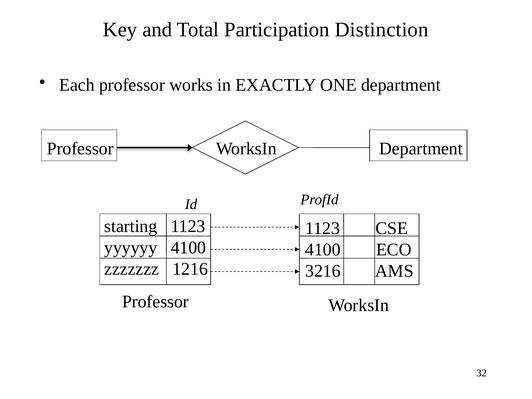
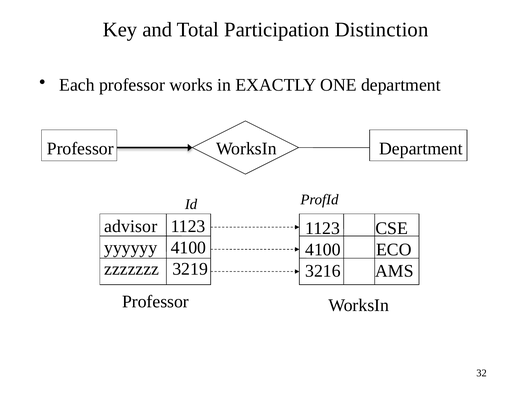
starting: starting -> advisor (131, 226)
1216: 1216 -> 3219 (190, 269)
